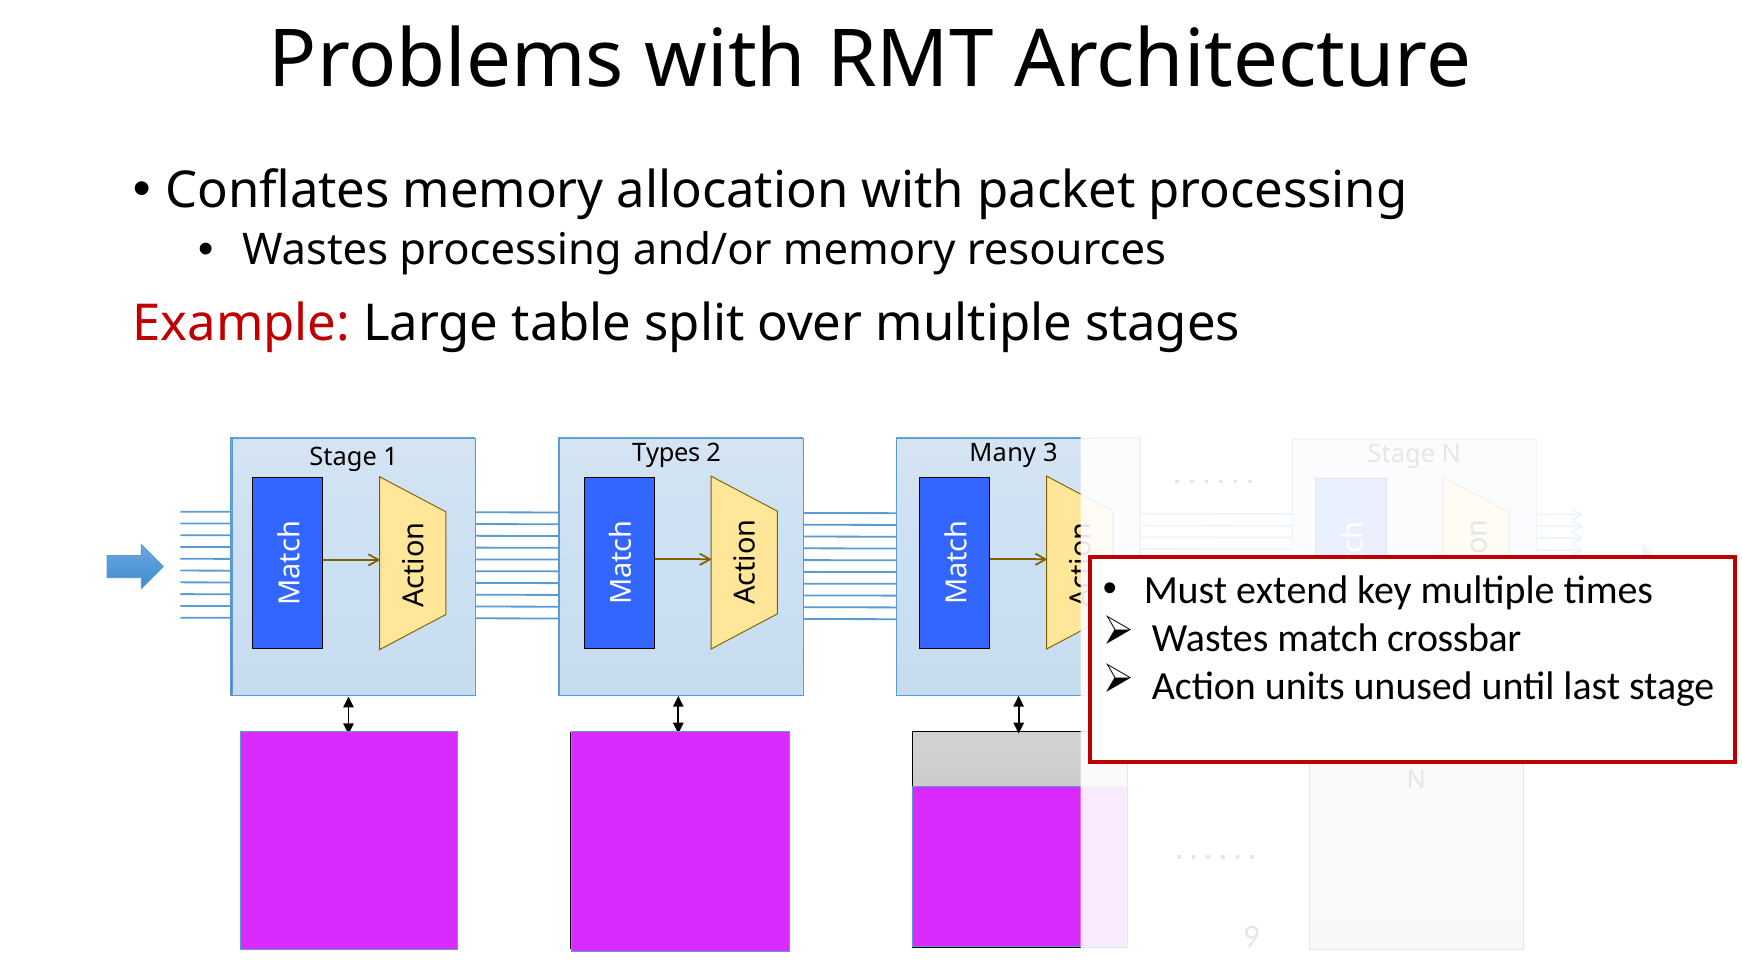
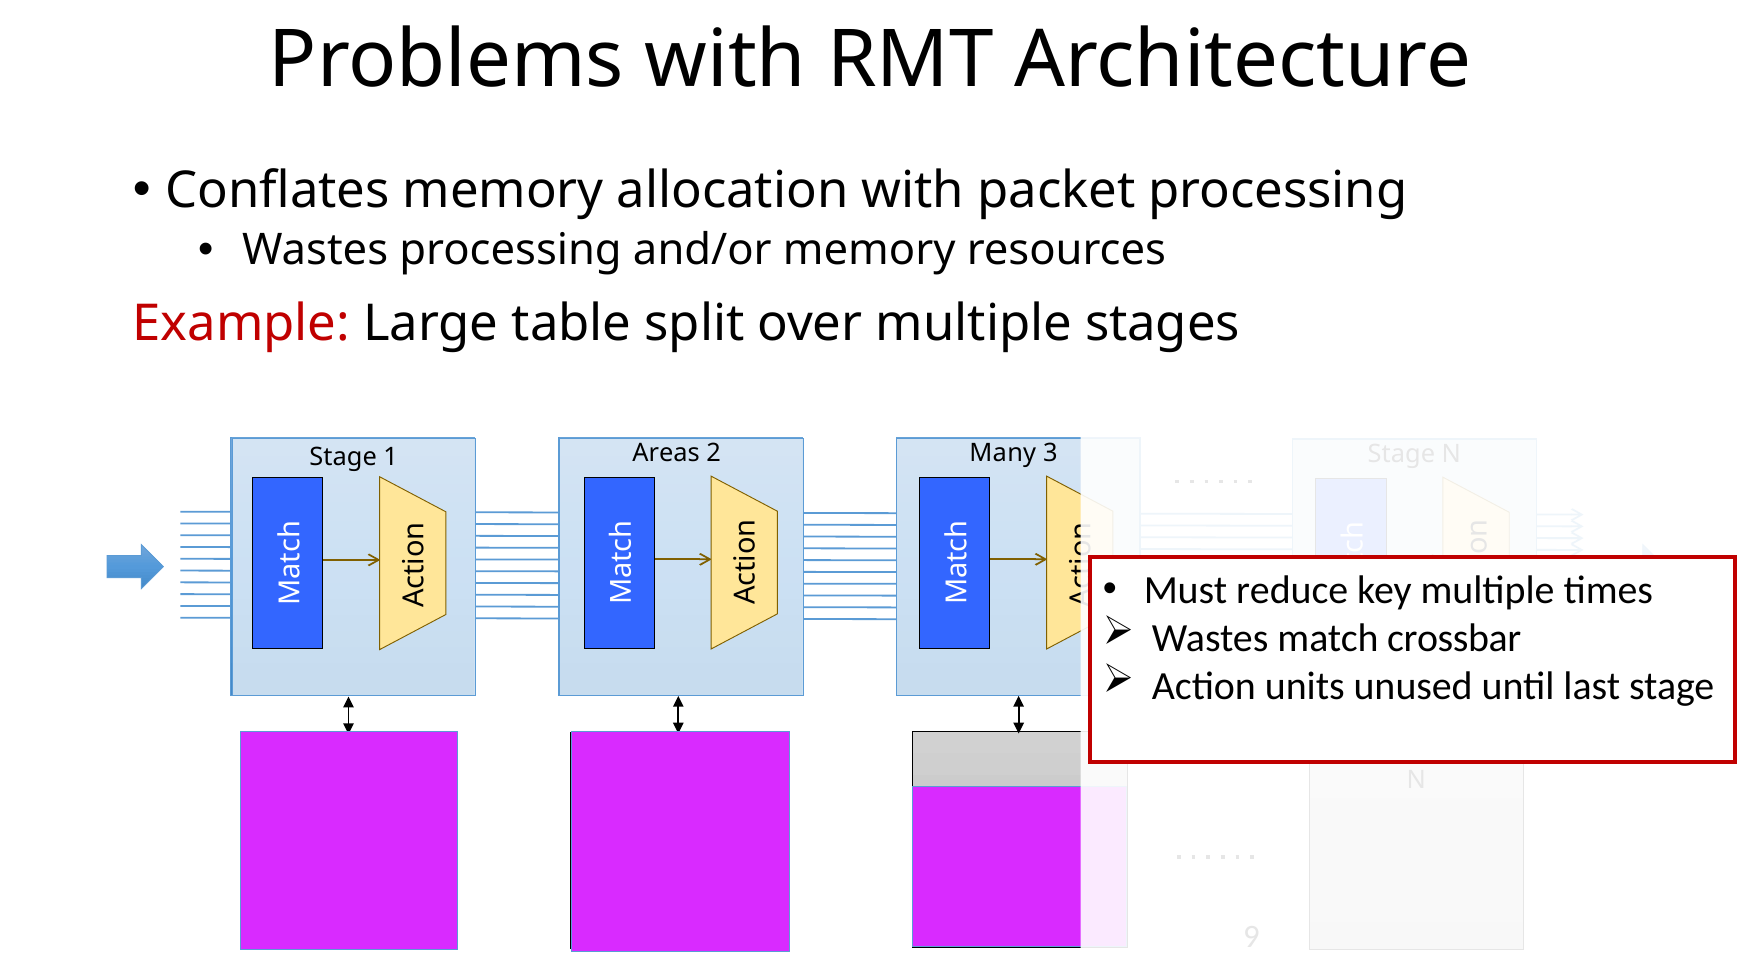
Types: Types -> Areas (666, 453)
extend: extend -> reduce (1292, 590)
